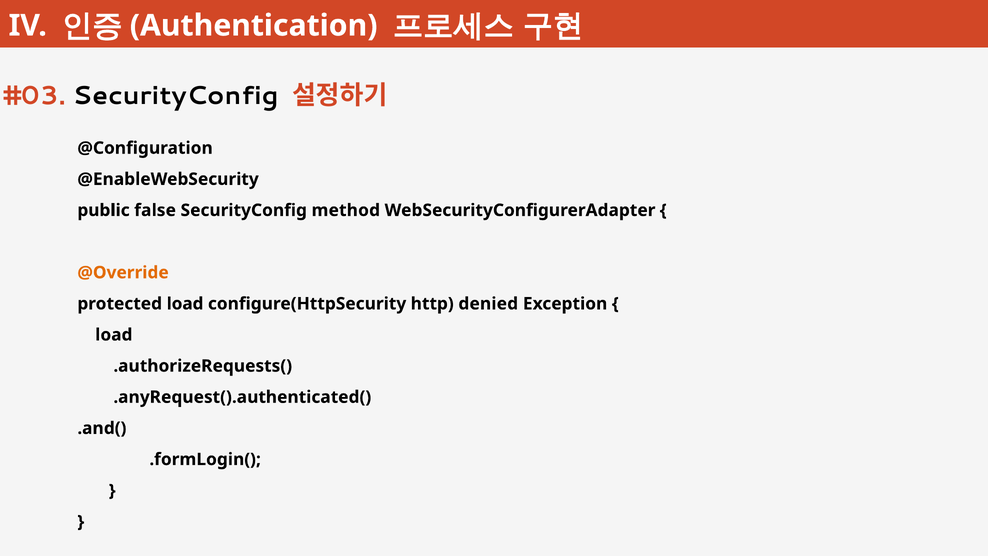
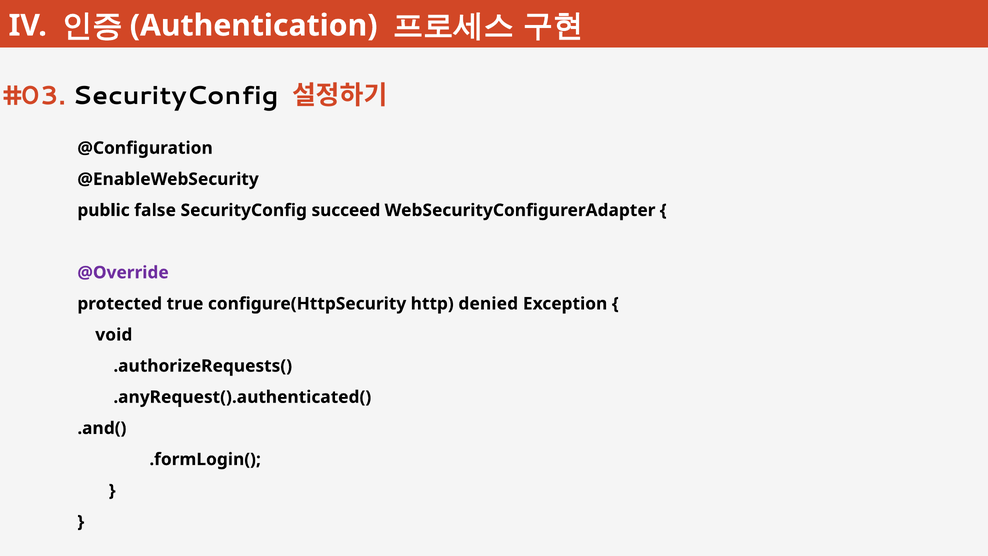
method: method -> succeed (346, 210)
@Override colour: orange -> purple (123, 272)
protected load: load -> true (185, 304)
load: load -> void (114, 335)
